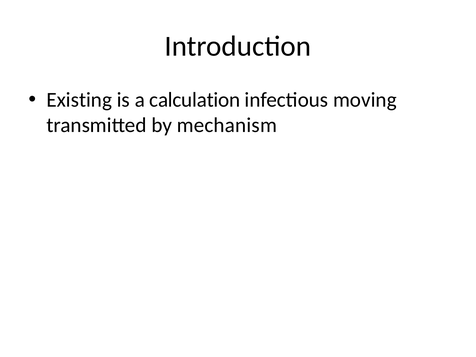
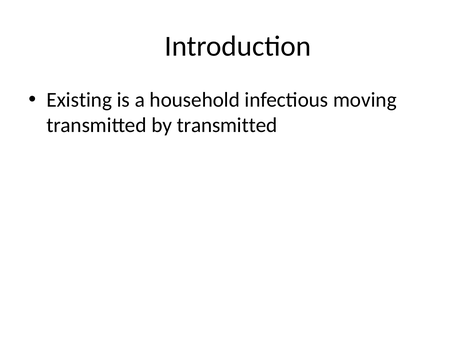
calculation: calculation -> household (195, 100)
by mechanism: mechanism -> transmitted (227, 125)
